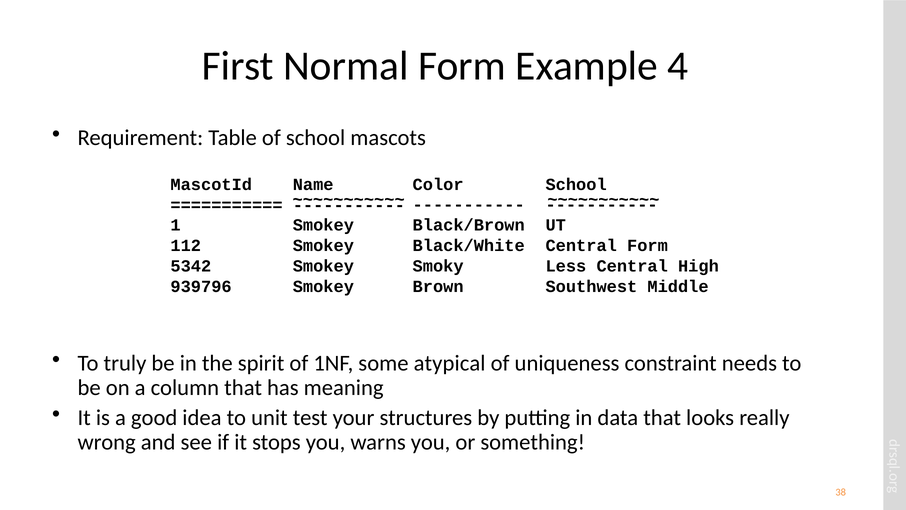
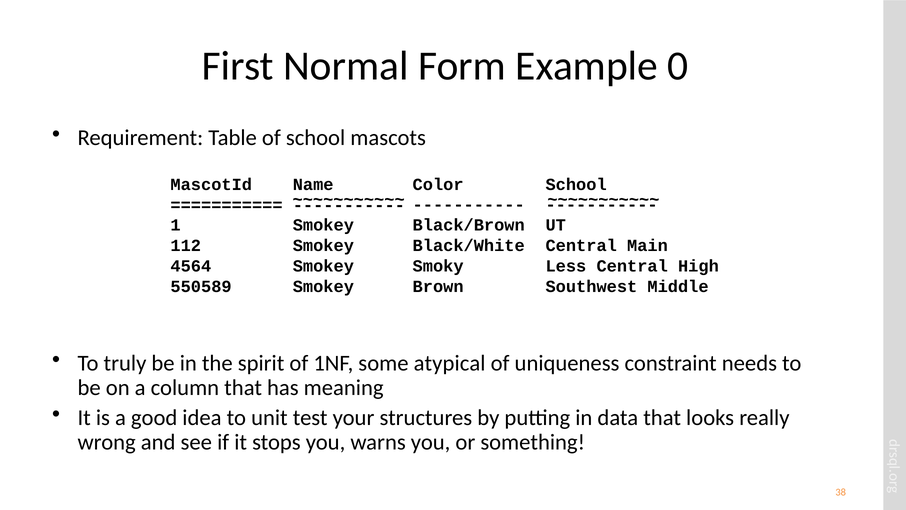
4: 4 -> 0 (678, 66)
Central Form: Form -> Main (647, 245)
5342: 5342 -> 4564 (191, 266)
939796: 939796 -> 550589 (201, 286)
